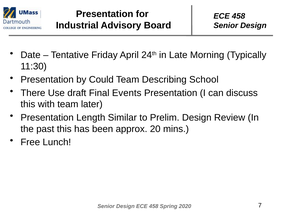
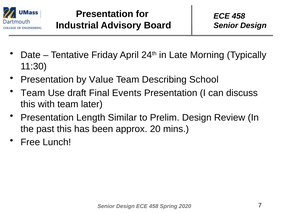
Could: Could -> Value (101, 80)
There: There -> Team (33, 93)
